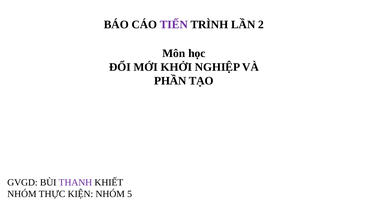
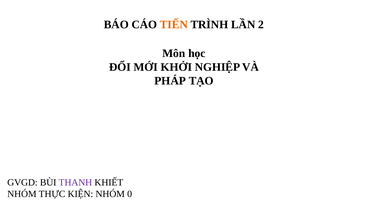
TIẾN colour: purple -> orange (174, 25)
PHẦN: PHẦN -> PHÁP (170, 81)
5: 5 -> 0 (130, 194)
